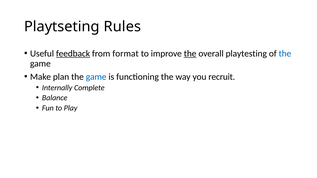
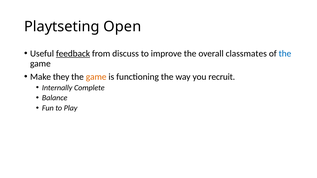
Rules: Rules -> Open (122, 27)
format: format -> discuss (126, 54)
the underline: present -> none (190, 54)
playtesting: playtesting -> classmates (246, 54)
plan: plan -> they (61, 77)
game colour: blue -> orange (96, 77)
